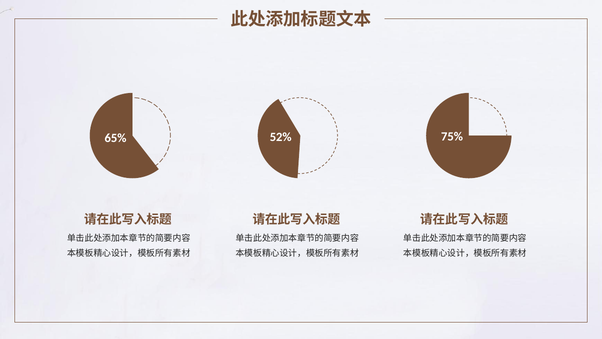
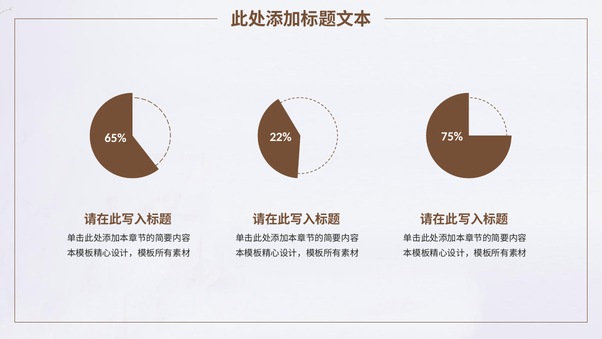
52%: 52% -> 22% (281, 137)
